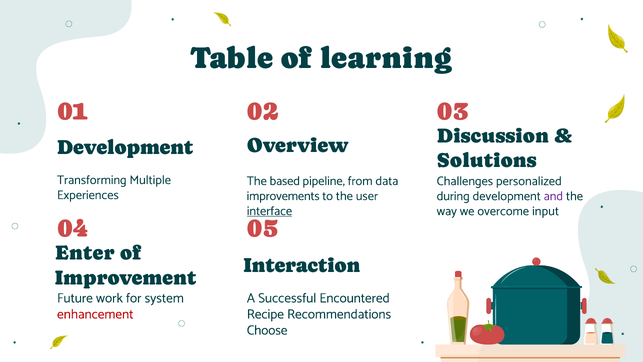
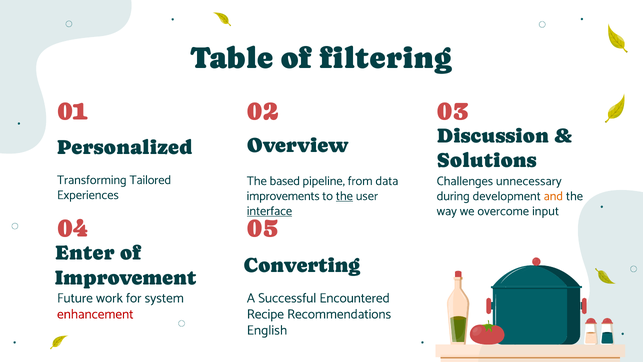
learning: learning -> filtering (386, 58)
Development: Development -> Personalized (125, 147)
Multiple: Multiple -> Tailored (150, 180)
personalized: personalized -> unnecessary (529, 181)
the underline: none -> present (344, 196)
and colour: purple -> orange (553, 196)
Interaction: Interaction -> Converting (302, 265)
Choose: Choose -> English (267, 330)
